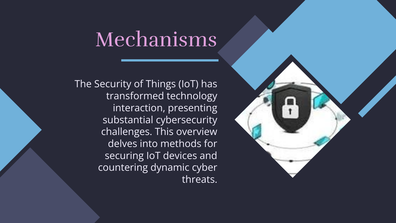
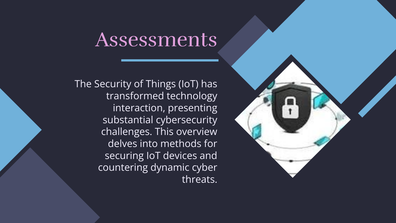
Mechanisms: Mechanisms -> Assessments (156, 39)
